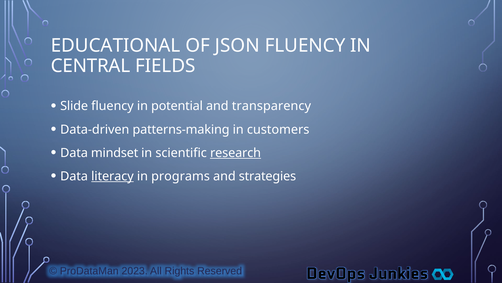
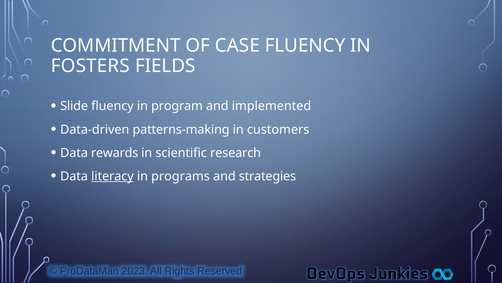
EDUCATIONAL: EDUCATIONAL -> COMMITMENT (116, 46)
JSON: JSON -> CASE (237, 46)
CENTRAL: CENTRAL -> FOSTERS (90, 66)
potential: potential -> program (177, 106)
transparency: transparency -> implemented (271, 106)
mindset: mindset -> rewards (115, 153)
research underline: present -> none (236, 153)
